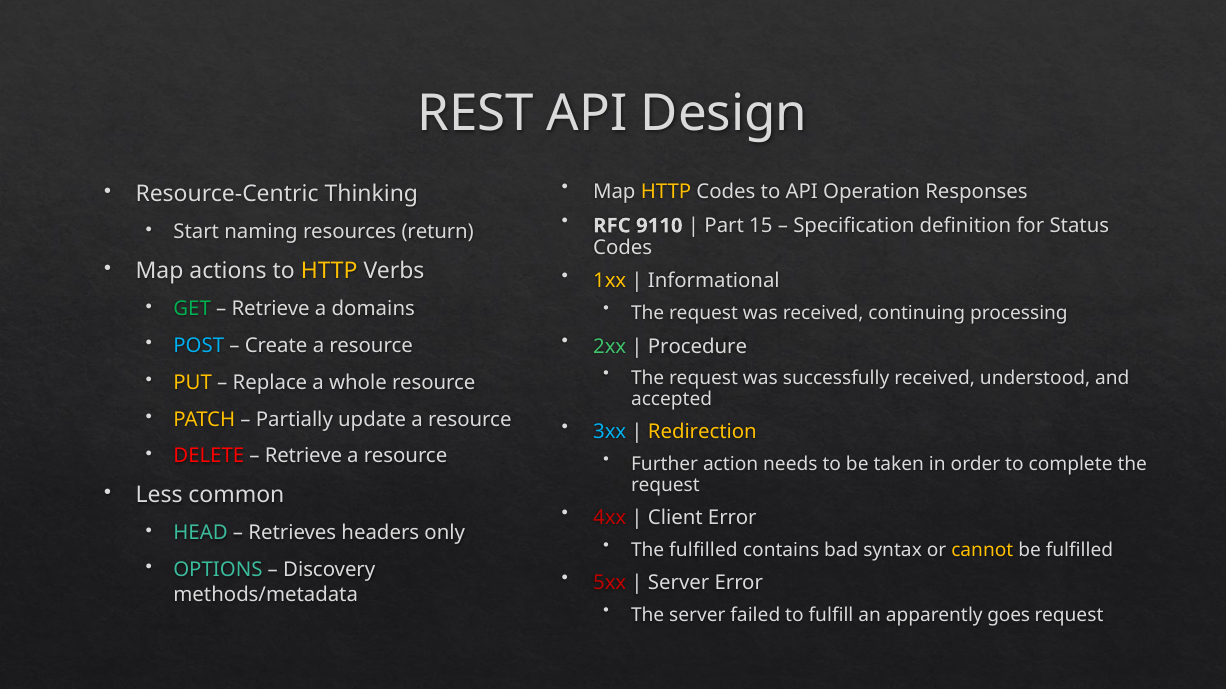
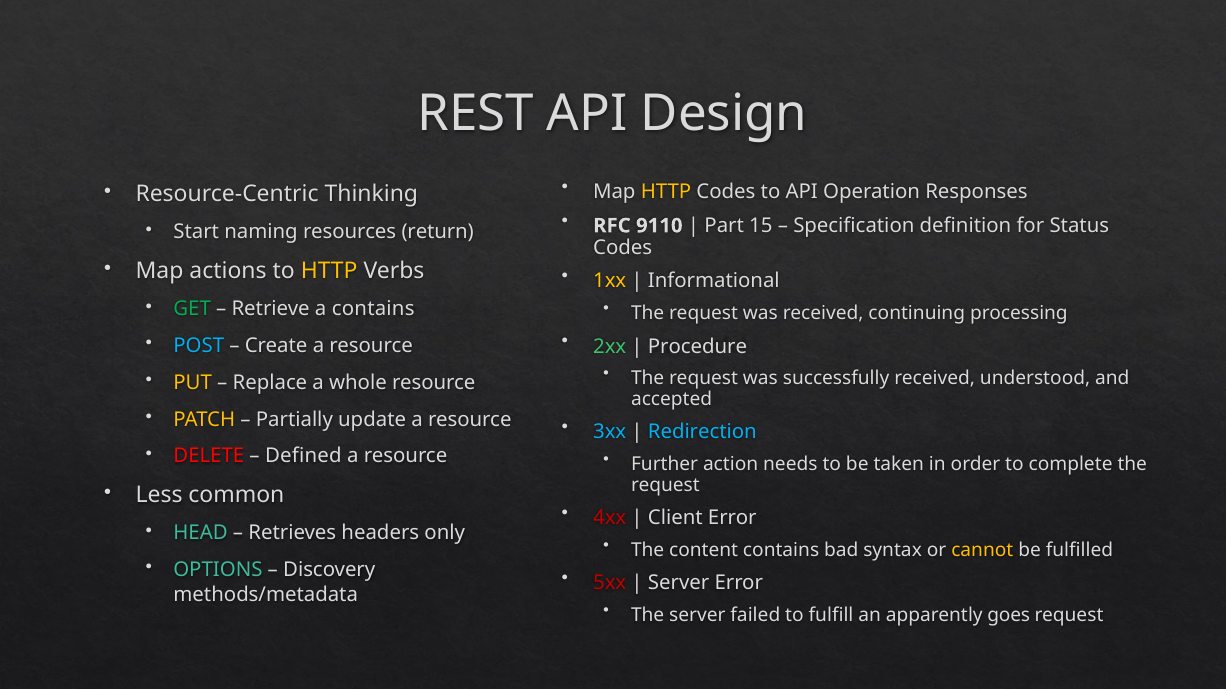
a domains: domains -> contains (373, 309)
Redirection colour: yellow -> light blue (702, 433)
Retrieve: Retrieve -> Defined (303, 457)
The fulfilled: fulfilled -> content (704, 551)
